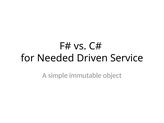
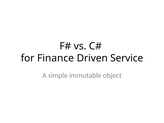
Needed: Needed -> Finance (56, 58)
